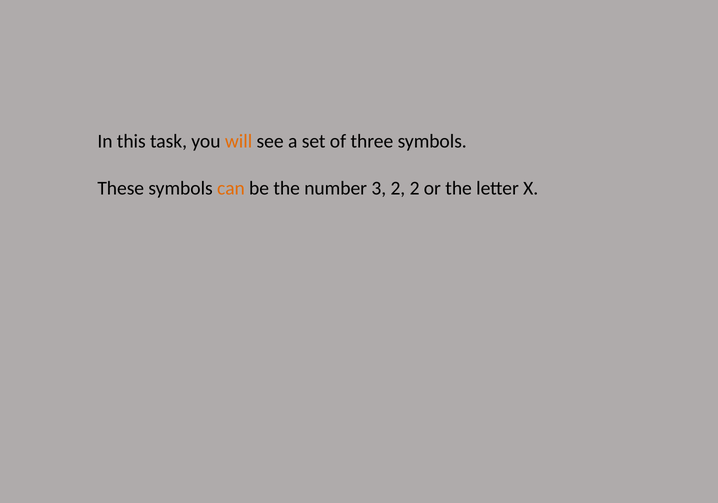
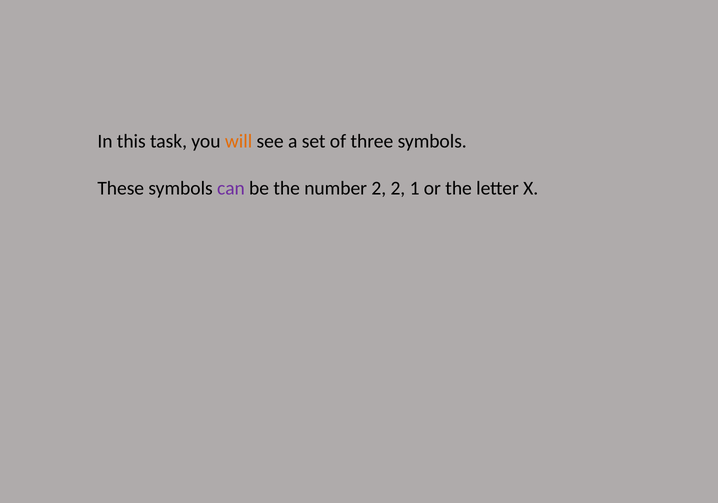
can colour: orange -> purple (231, 188)
number 3: 3 -> 2 (379, 188)
2 2: 2 -> 1 (415, 188)
